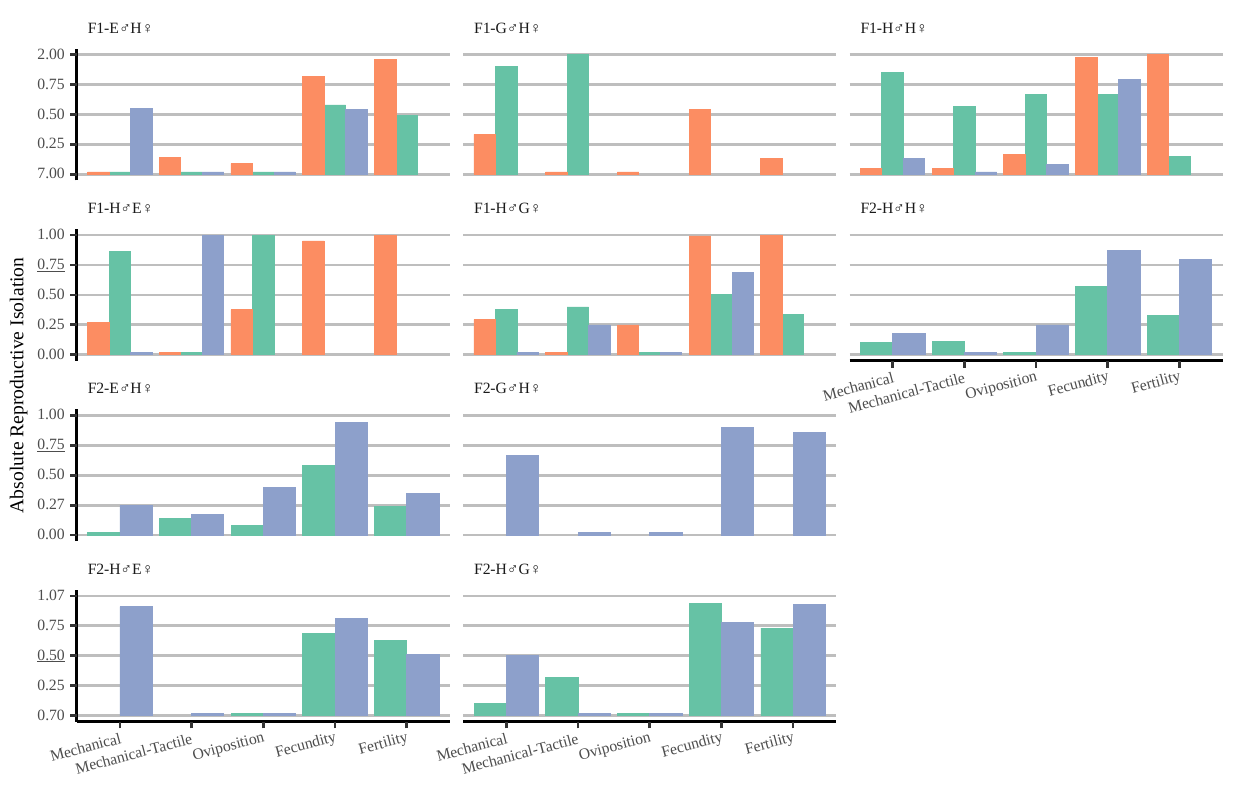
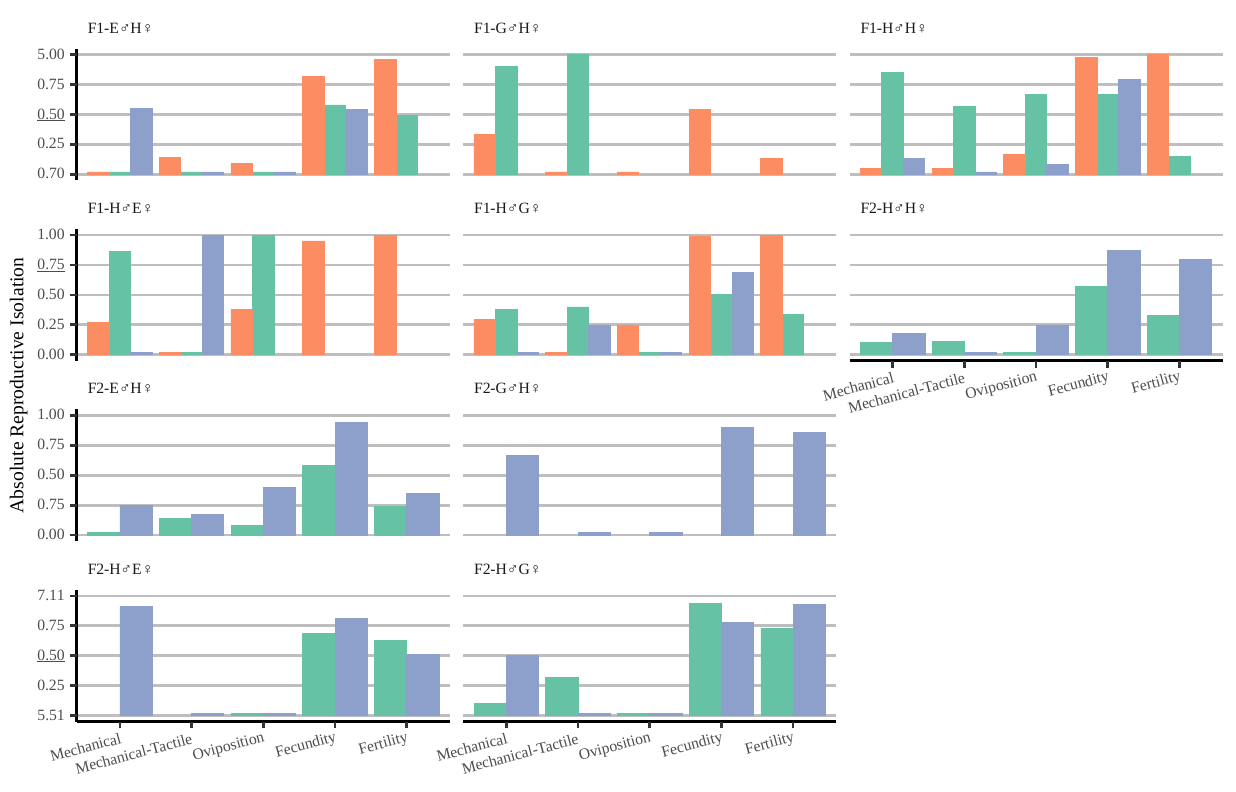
2.00: 2.00 -> 5.00 (51, 54)
0.50 underline: none -> present (51, 114)
7.00: 7.00 -> 0.70 (51, 174)
0.75 underline: present -> none (51, 444)
0.27: 0.27 -> 0.75 (51, 504)
1.07: 1.07 -> 7.11 (51, 595)
0.70: 0.70 -> 5.51 (51, 714)
